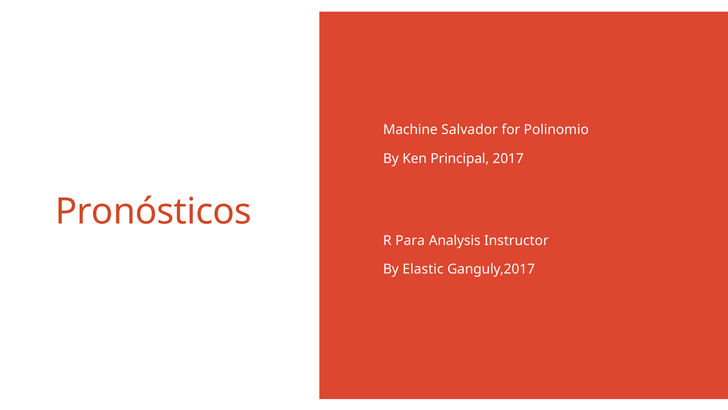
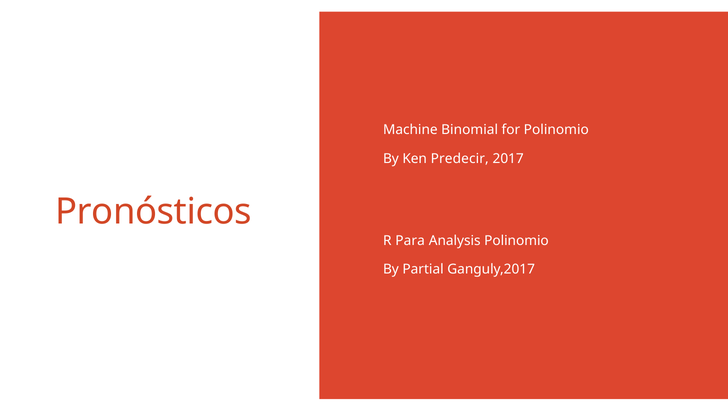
Salvador: Salvador -> Binomial (470, 130)
Principal: Principal -> Predecir (460, 158)
Analysis Instructor: Instructor -> Polinomio (516, 240)
Elastic: Elastic -> Partial (423, 269)
